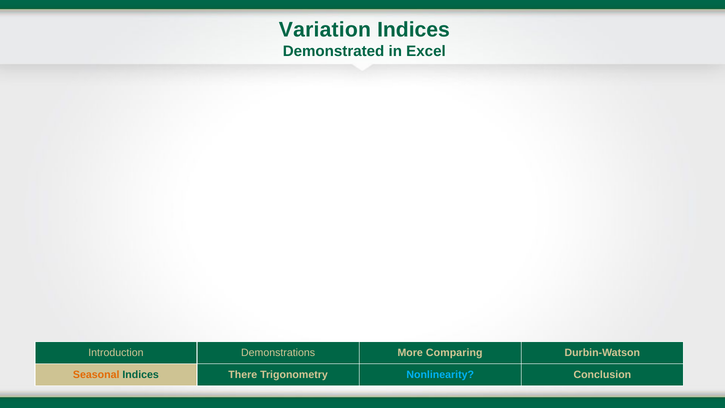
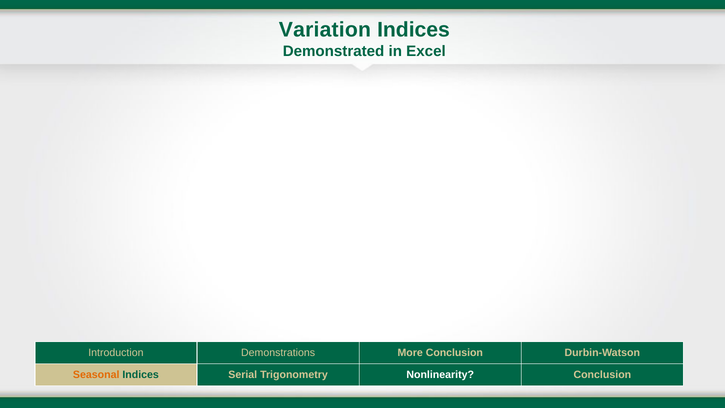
More Comparing: Comparing -> Conclusion (454, 353)
There: There -> Serial (243, 375)
Nonlinearity colour: light blue -> white (440, 375)
